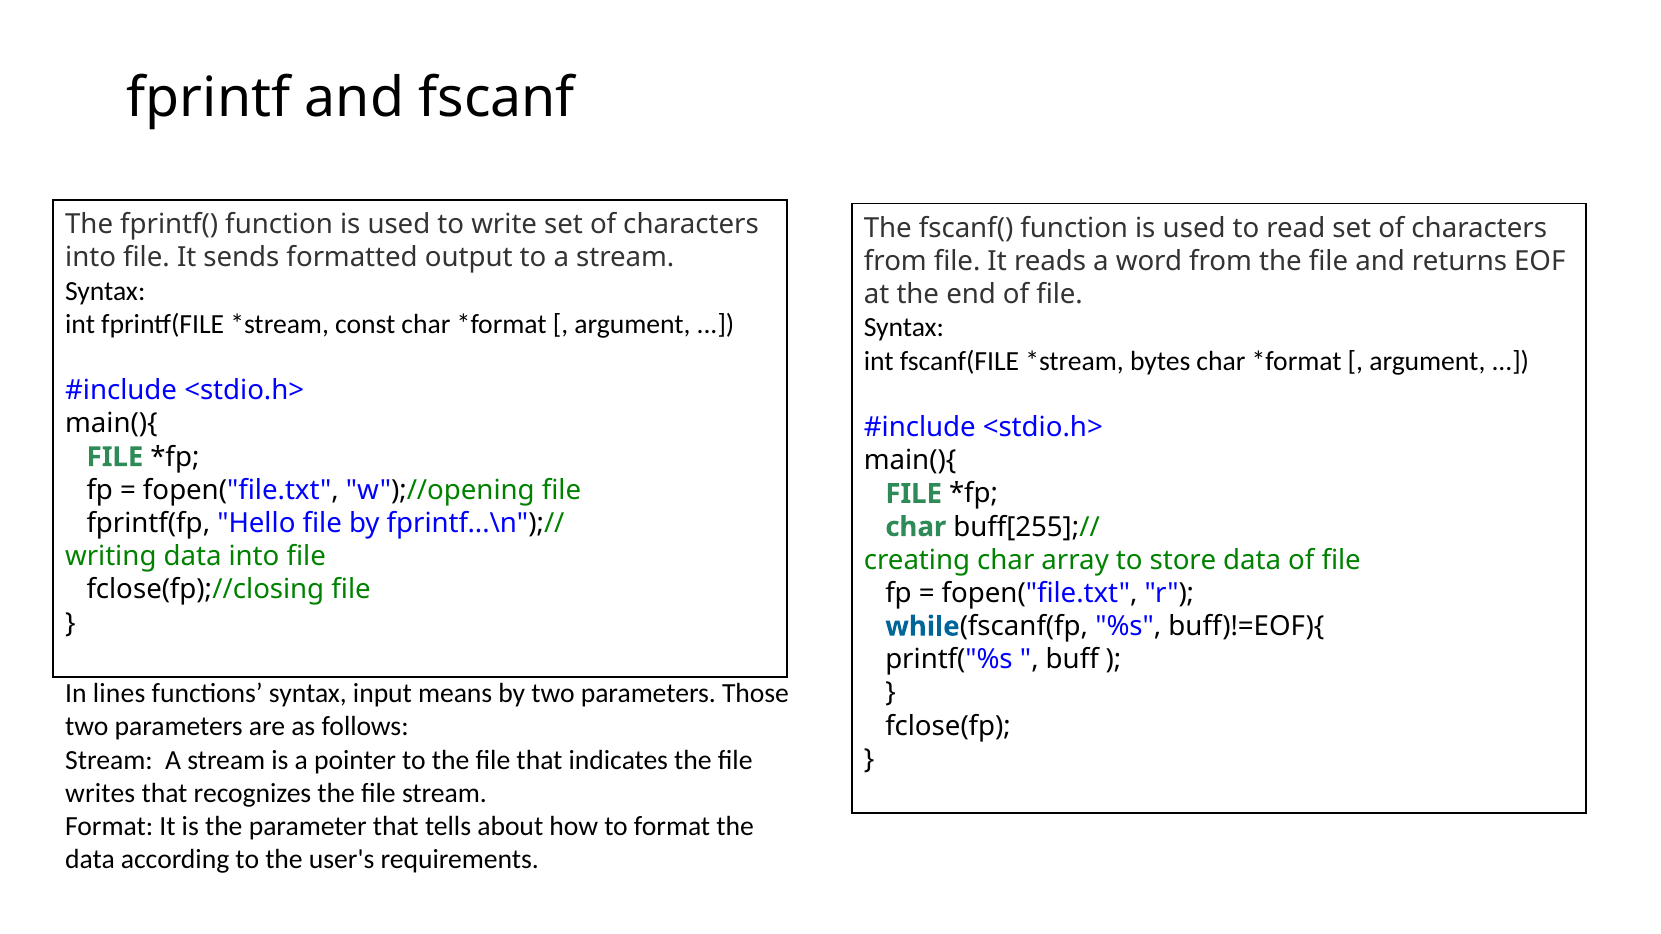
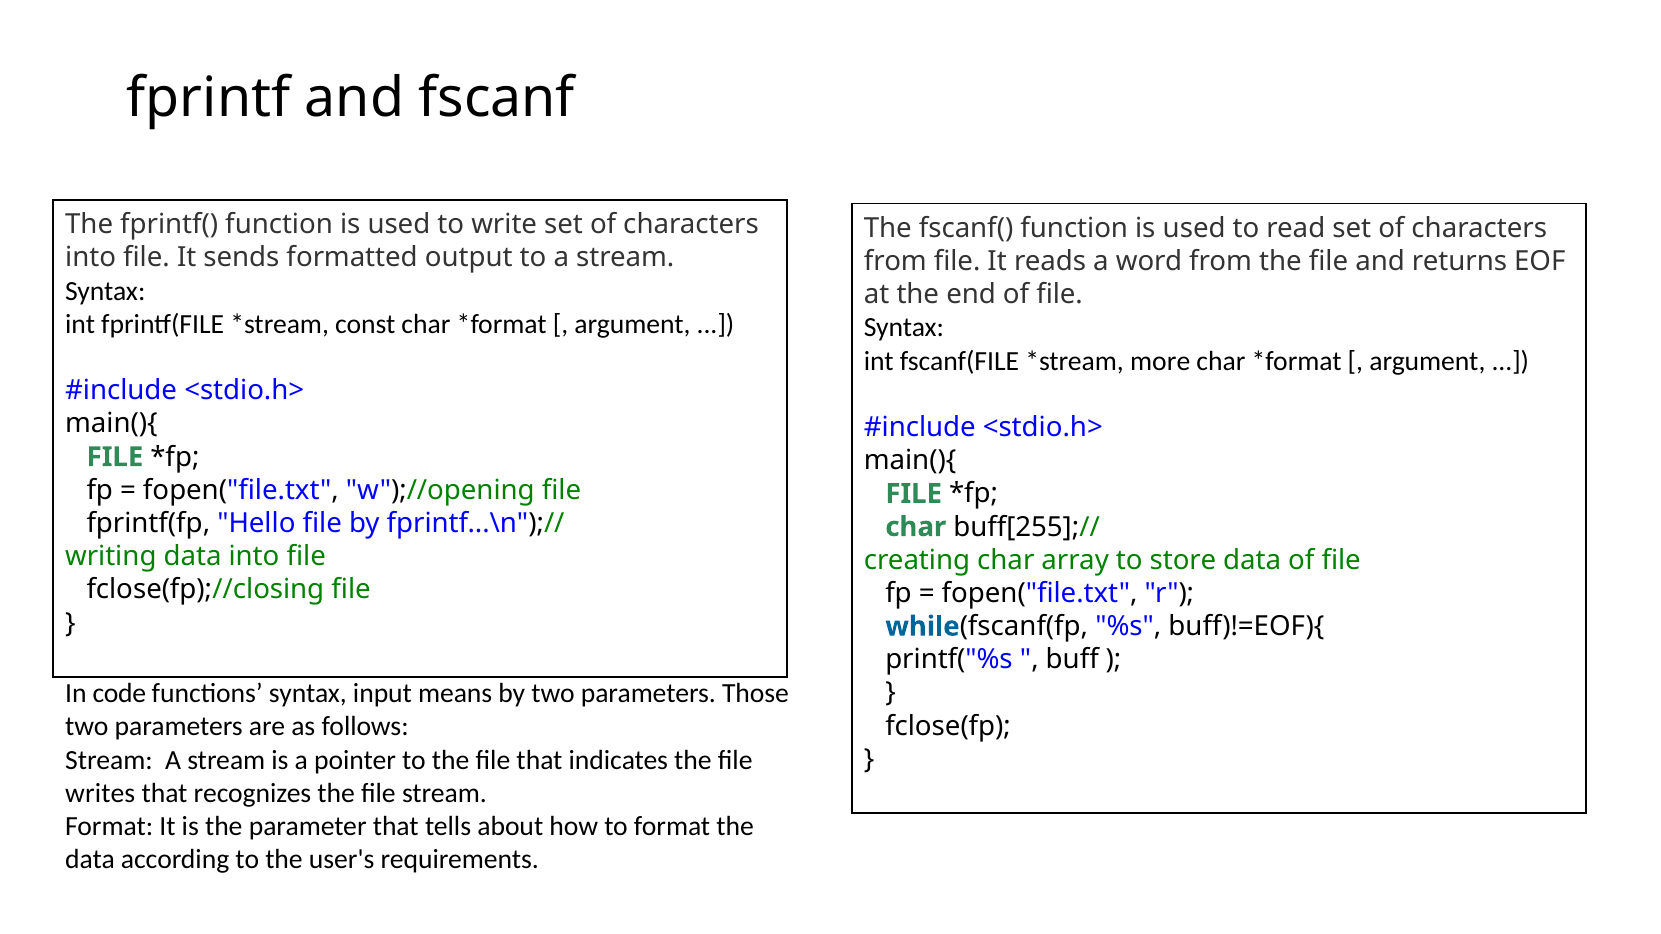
bytes: bytes -> more (1160, 361)
lines: lines -> code (119, 694)
